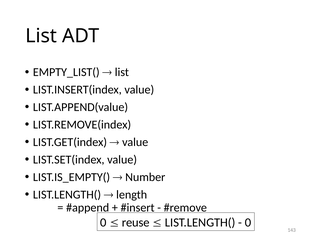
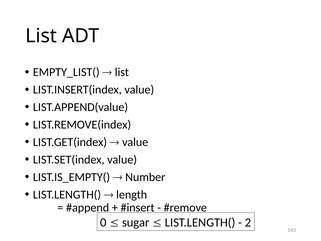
reuse: reuse -> sugar (136, 222)
0: 0 -> 2 (248, 222)
